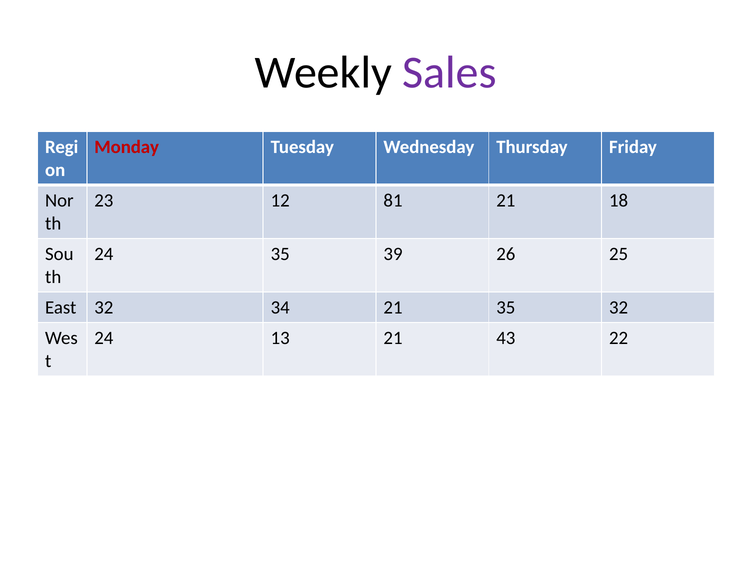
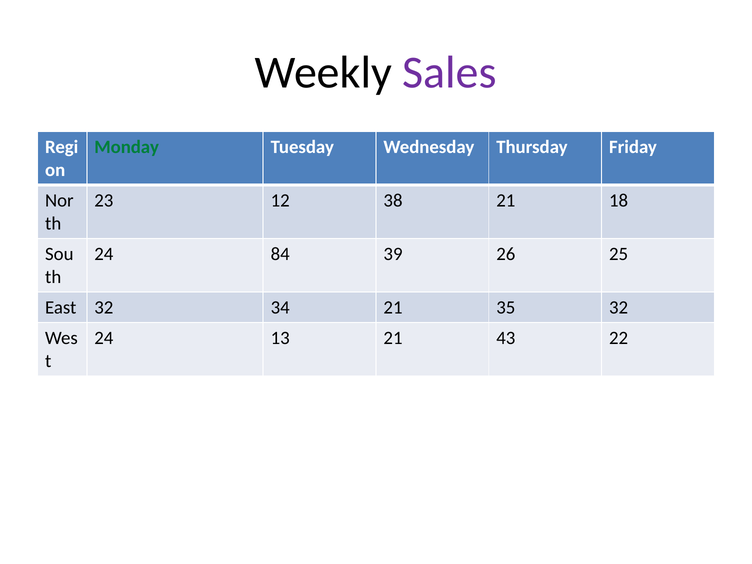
Monday colour: red -> green (127, 147)
81: 81 -> 38 (393, 201)
24 35: 35 -> 84 (280, 254)
